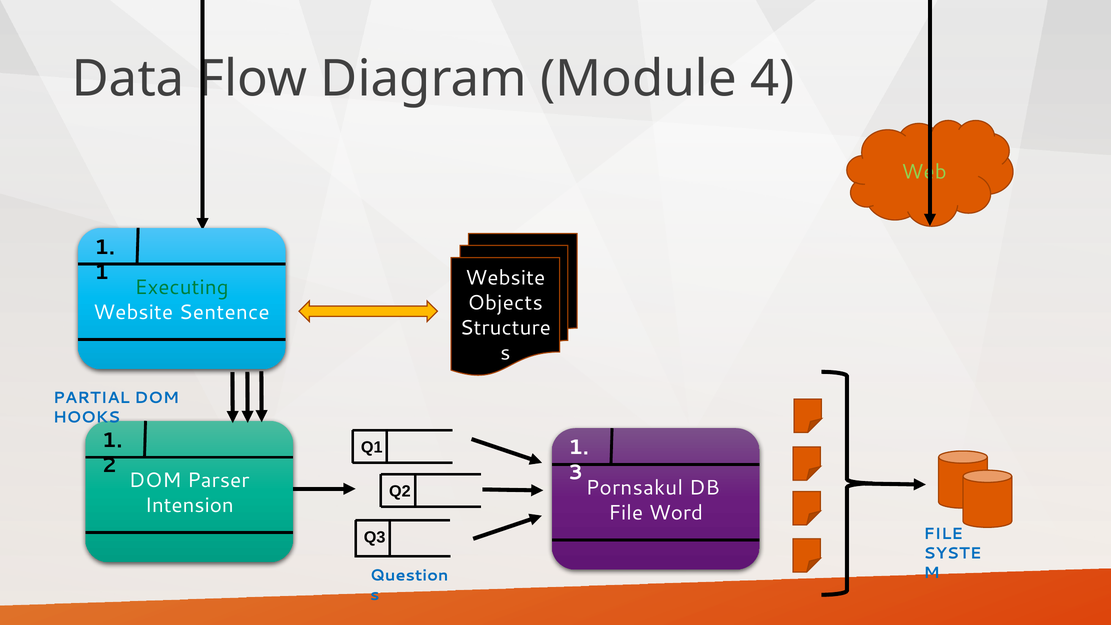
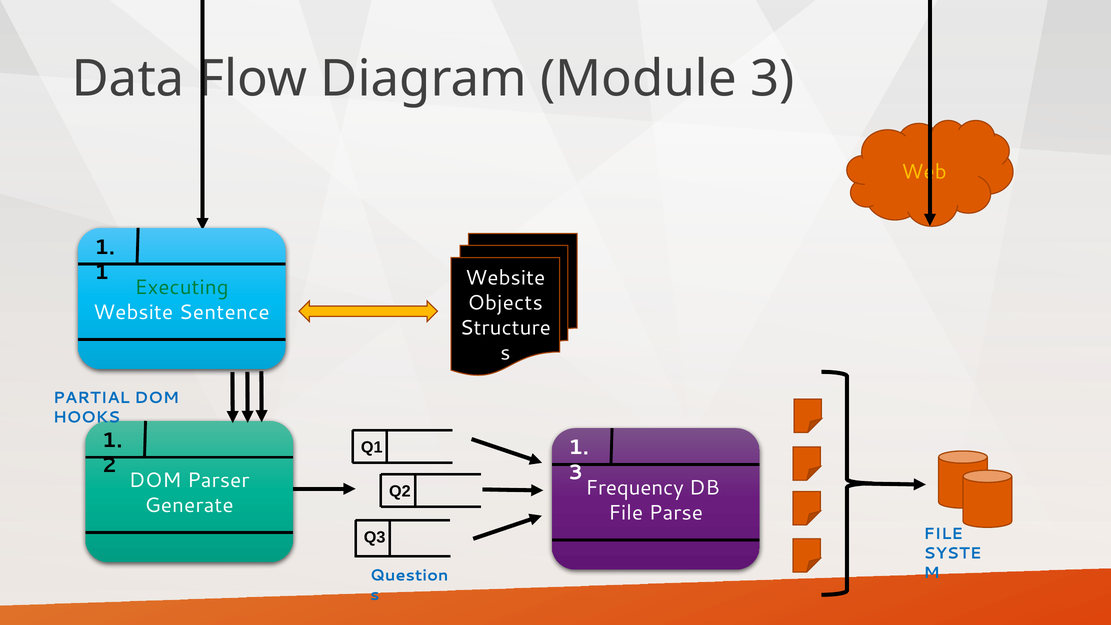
Module 4: 4 -> 3 (772, 79)
Web colour: light green -> yellow (924, 172)
Pornsakul: Pornsakul -> Frequency (635, 488)
Intension: Intension -> Generate (189, 505)
Word: Word -> Parse (676, 513)
